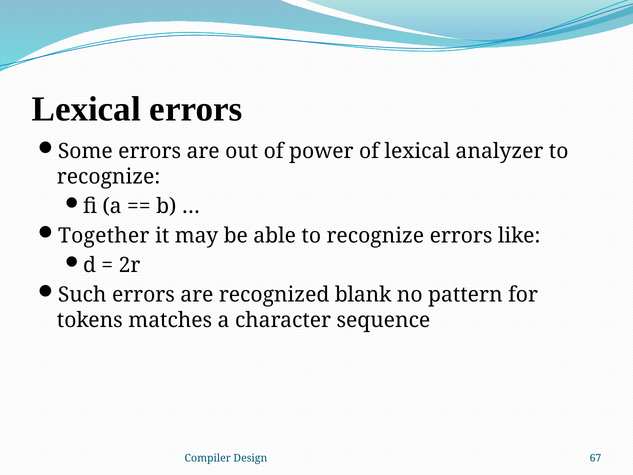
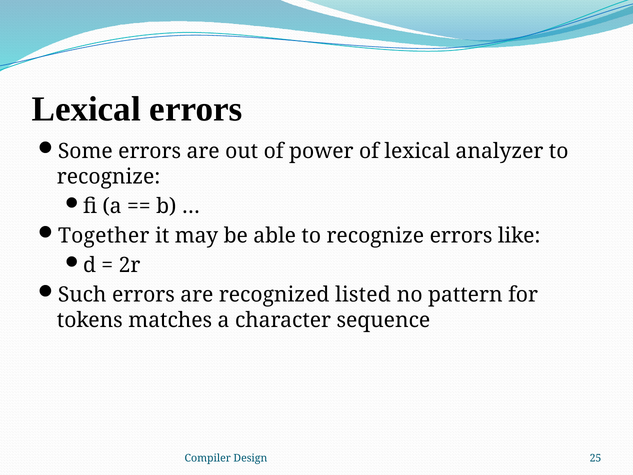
blank: blank -> listed (363, 295)
67: 67 -> 25 (596, 458)
